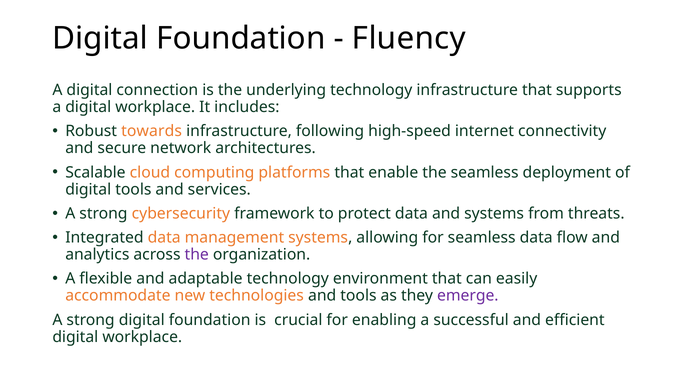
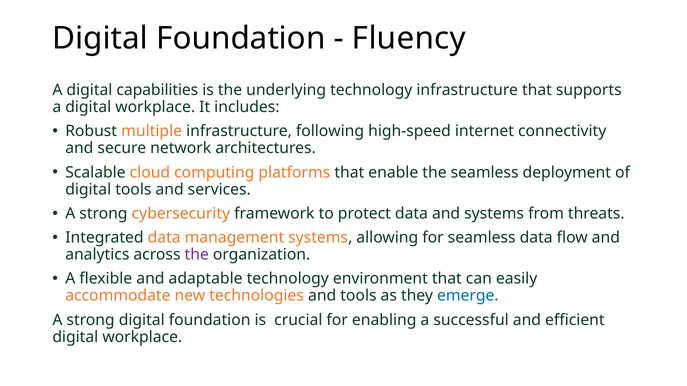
connection: connection -> capabilities (157, 90)
towards: towards -> multiple (152, 131)
emerge colour: purple -> blue (468, 296)
